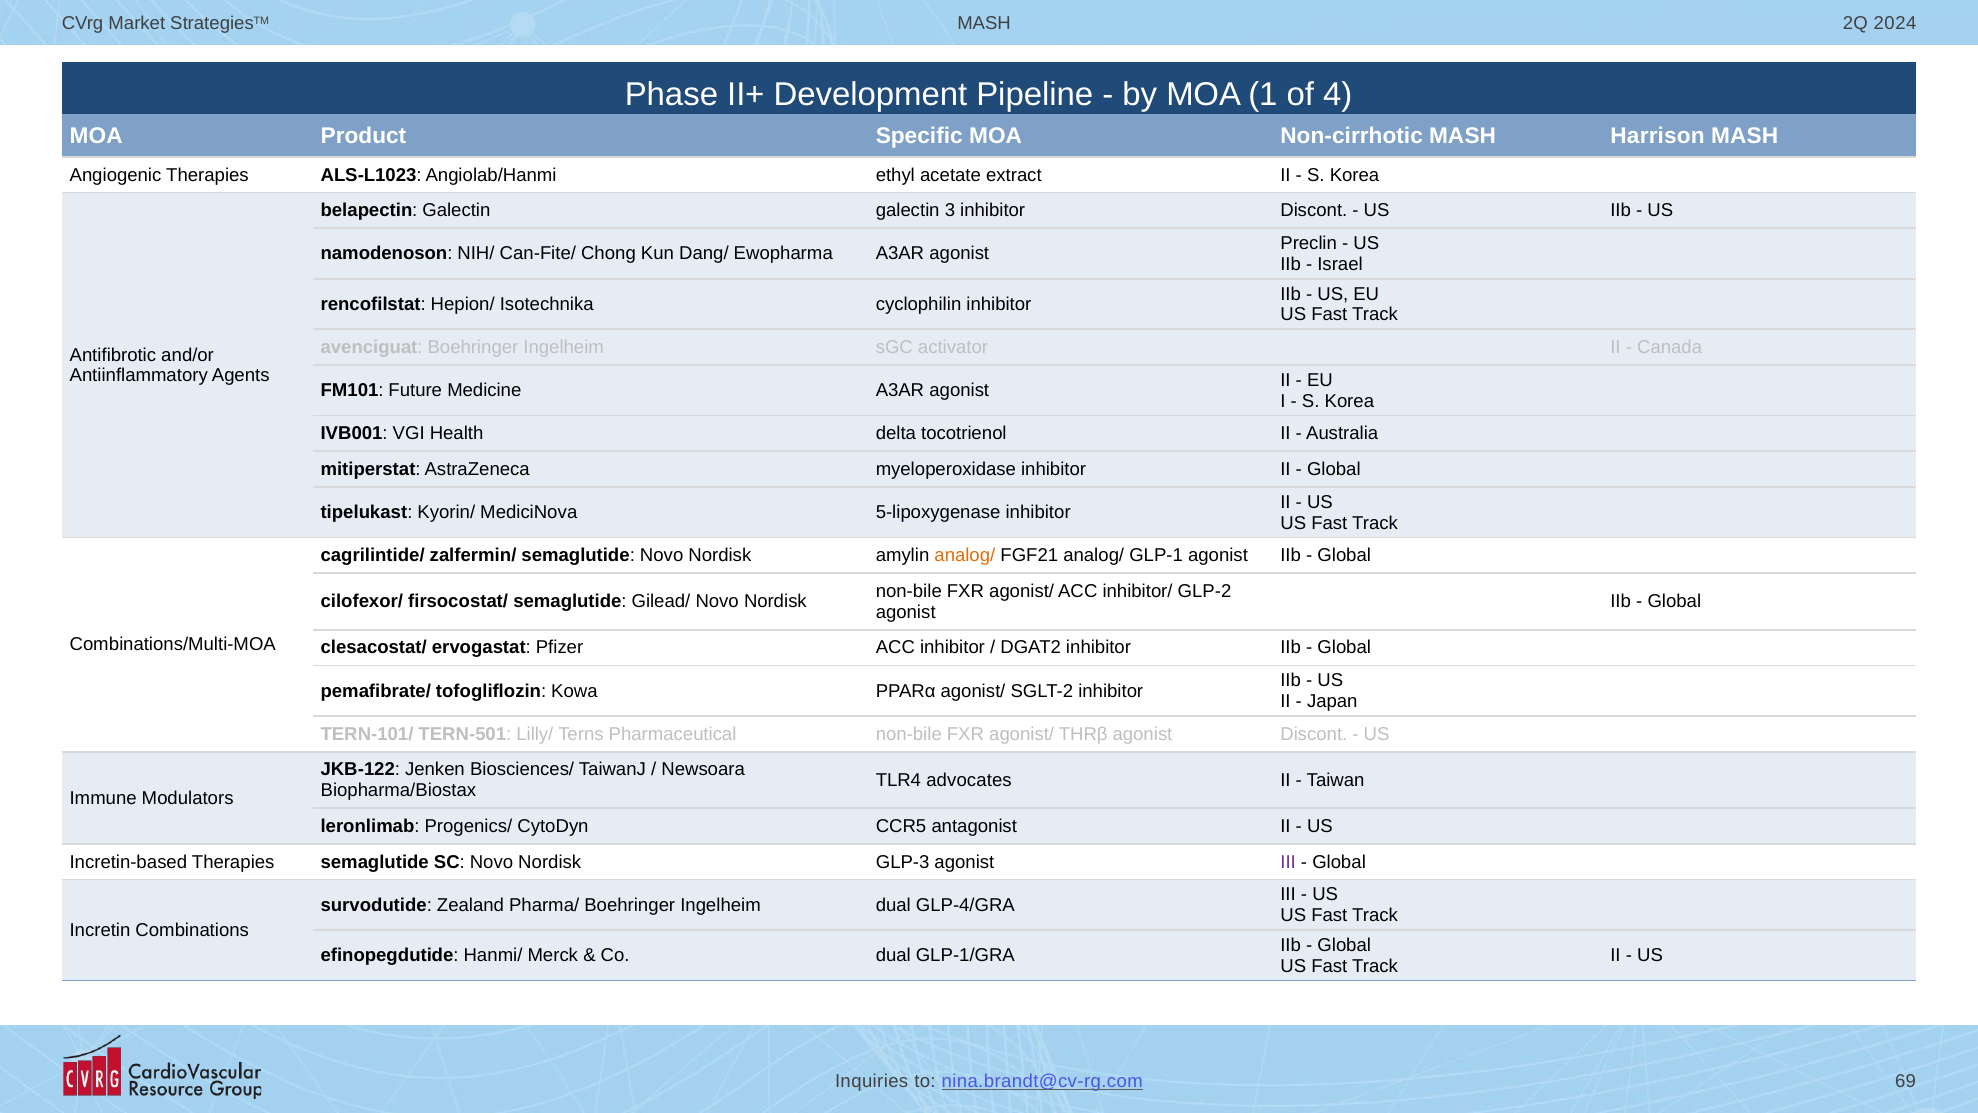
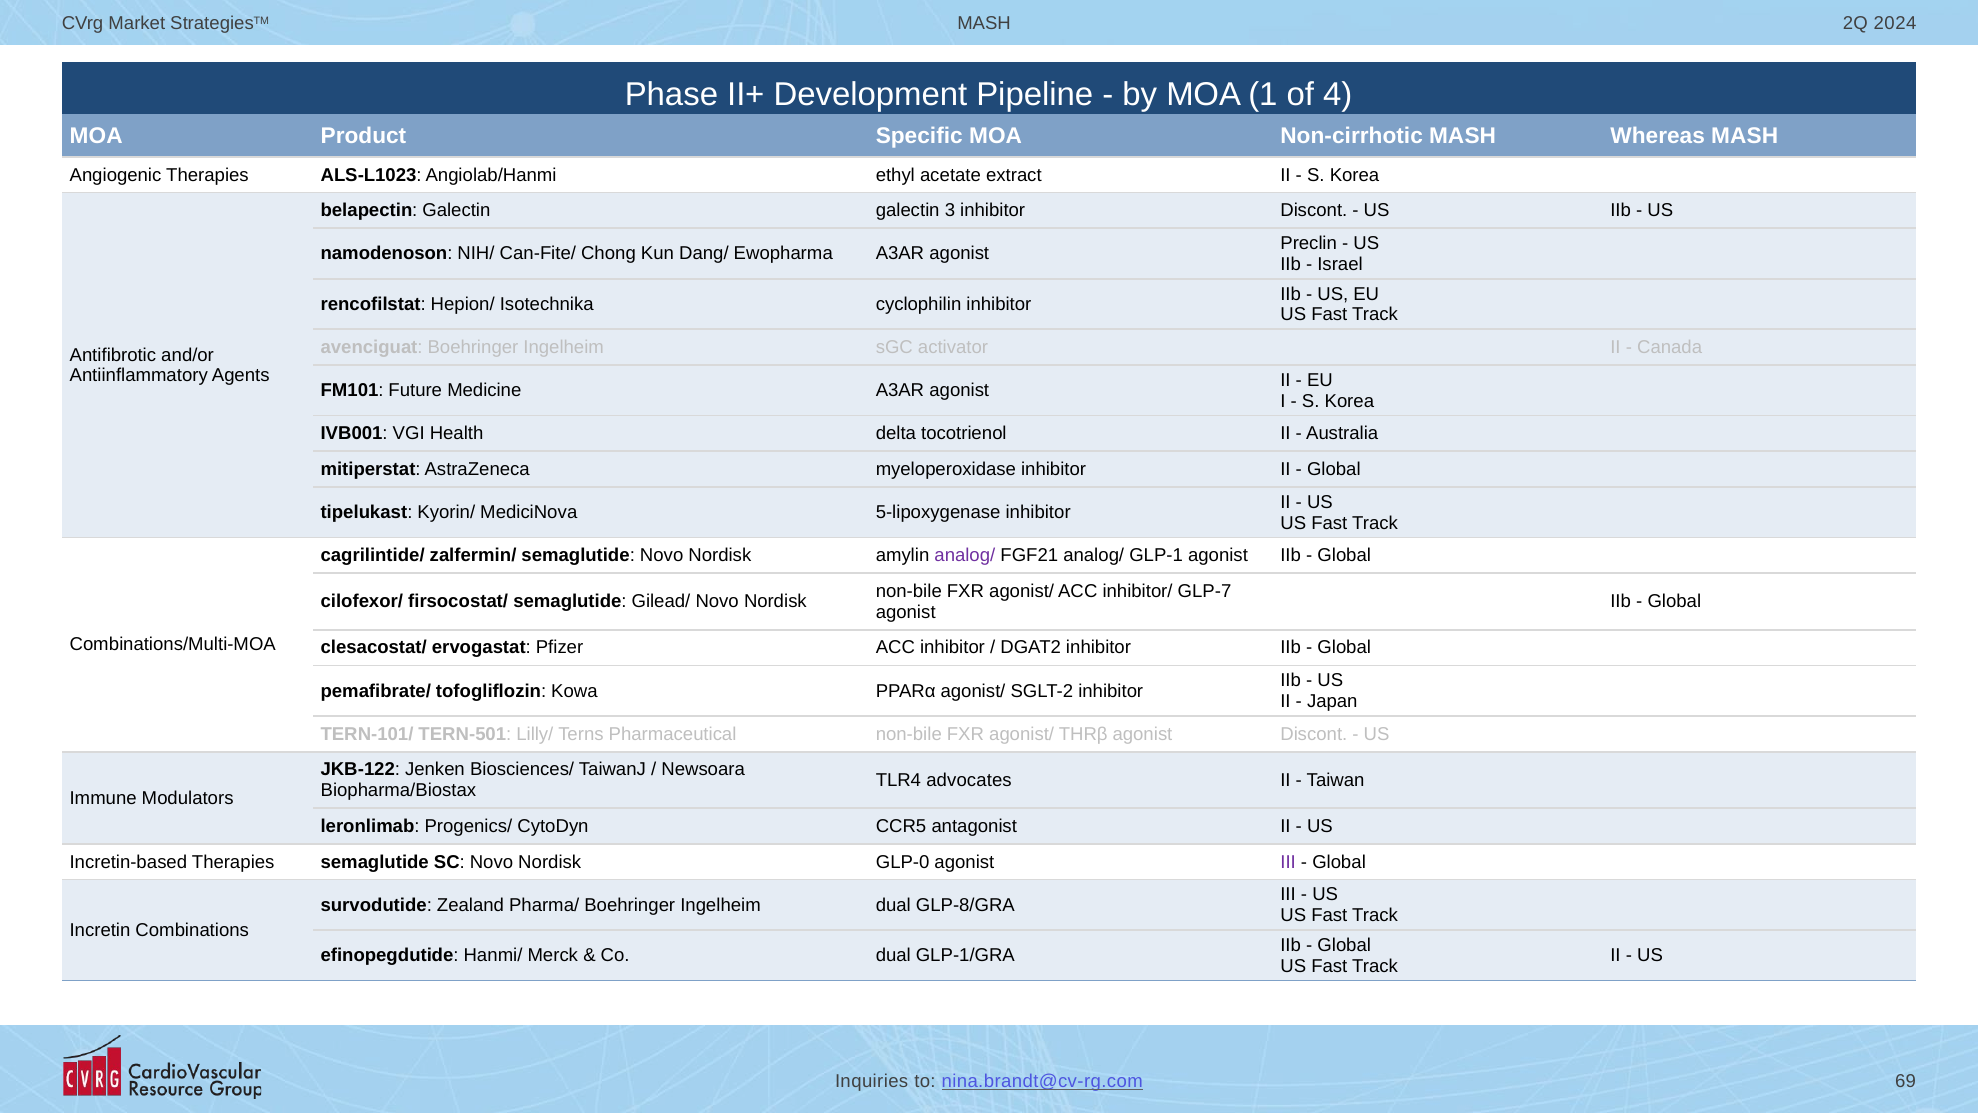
Harrison: Harrison -> Whereas (1658, 136)
analog/ colour: orange -> purple (965, 555)
GLP-2: GLP-2 -> GLP-7 (1205, 591)
GLP-3: GLP-3 -> GLP-0 (903, 862)
GLP-4/GRA: GLP-4/GRA -> GLP-8/GRA (965, 905)
